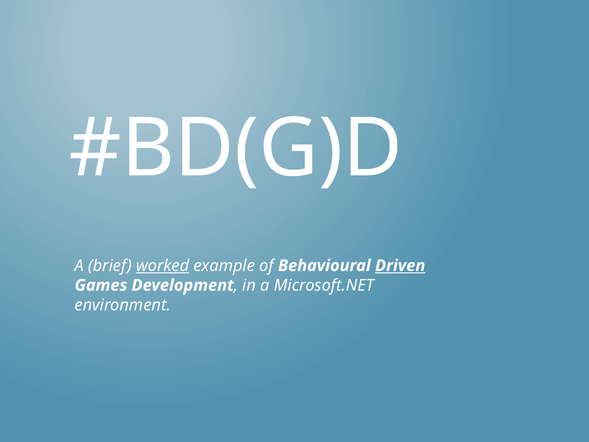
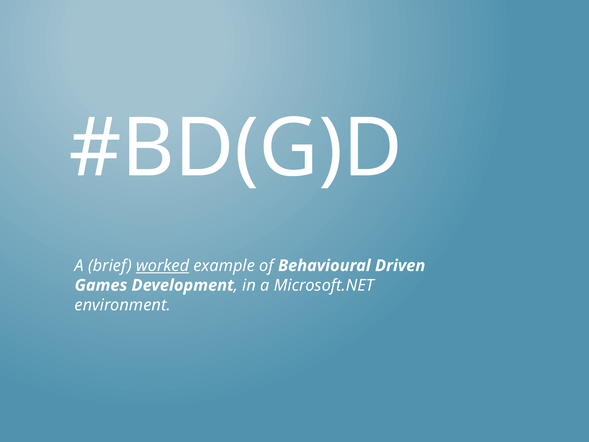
Driven underline: present -> none (400, 266)
